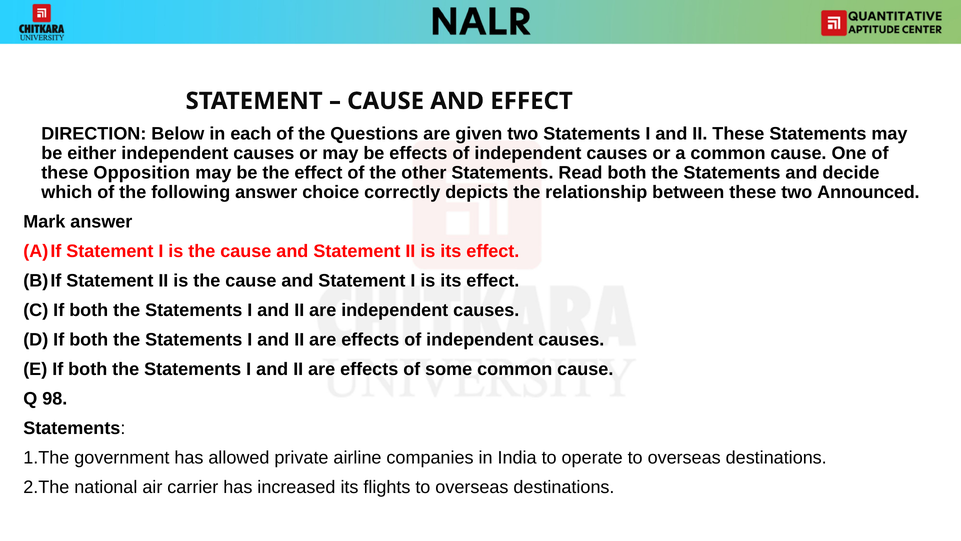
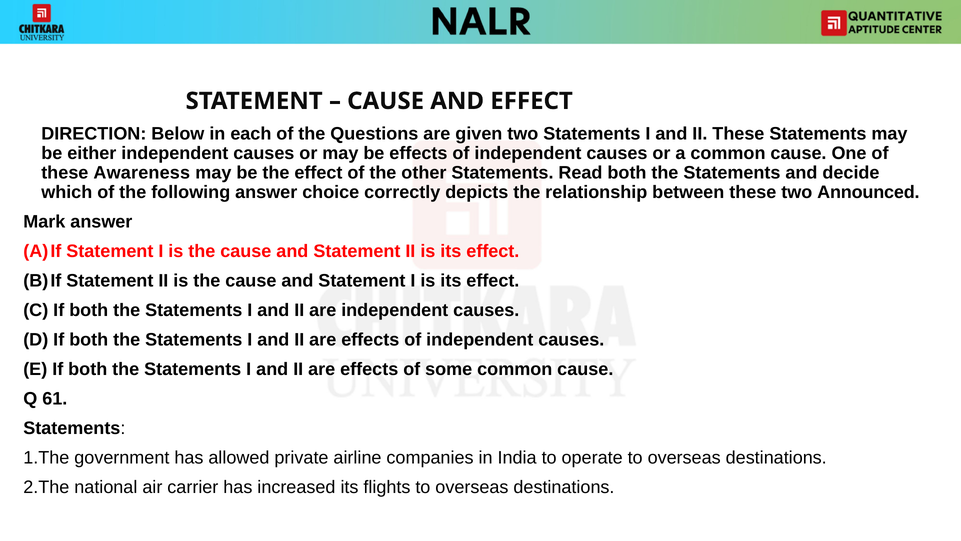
Opposition: Opposition -> Awareness (142, 173)
98: 98 -> 61 (55, 398)
